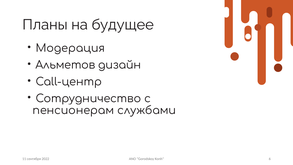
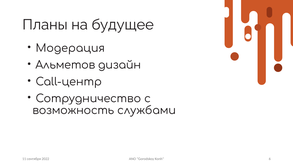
пенсионерам: пенсионерам -> возможность (73, 110)
